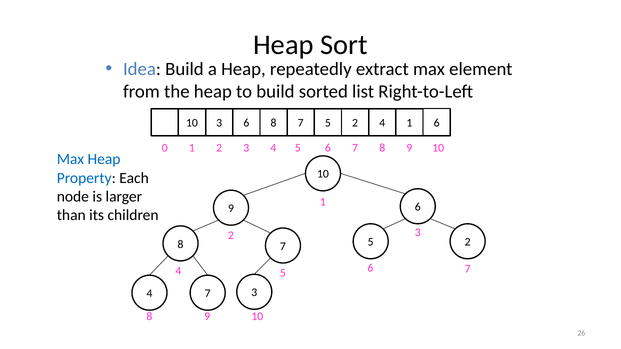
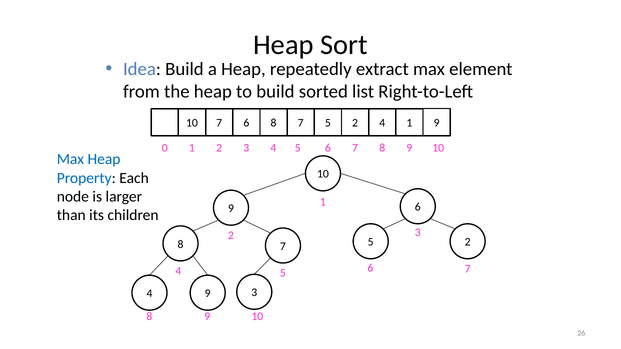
10 3: 3 -> 7 (219, 123)
1 6: 6 -> 9 (437, 123)
4 7: 7 -> 9 (208, 294)
